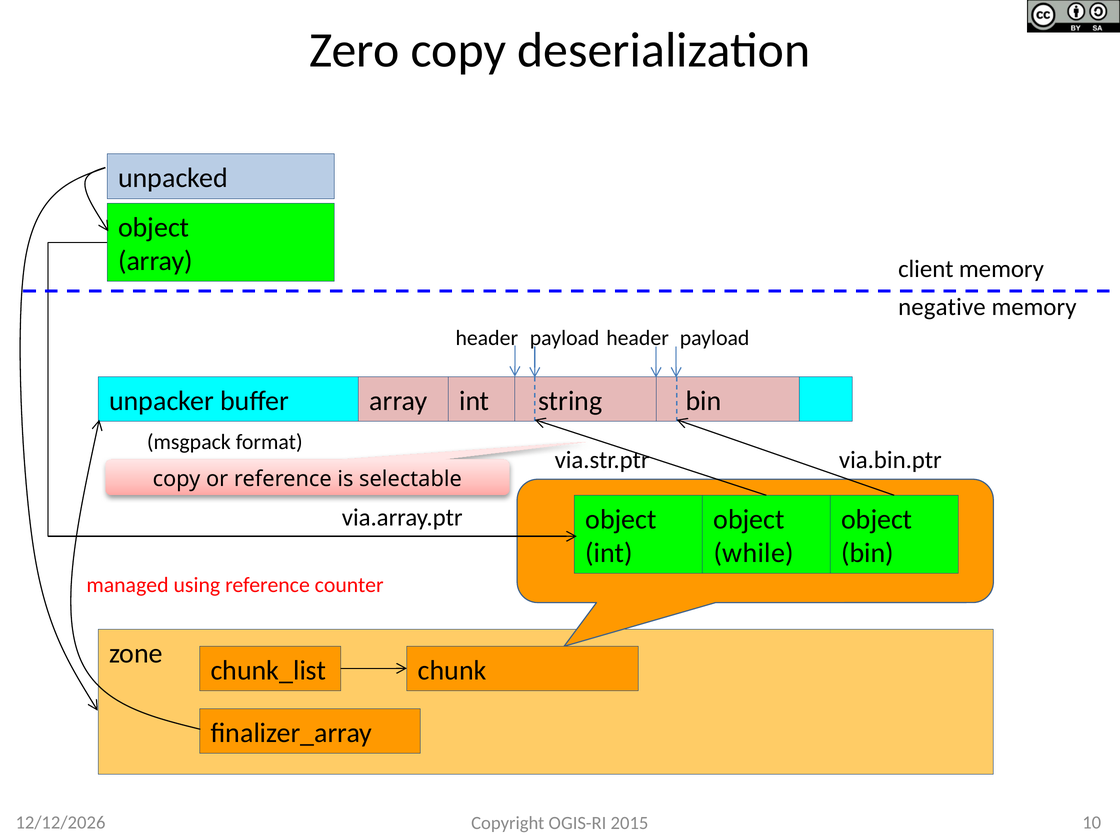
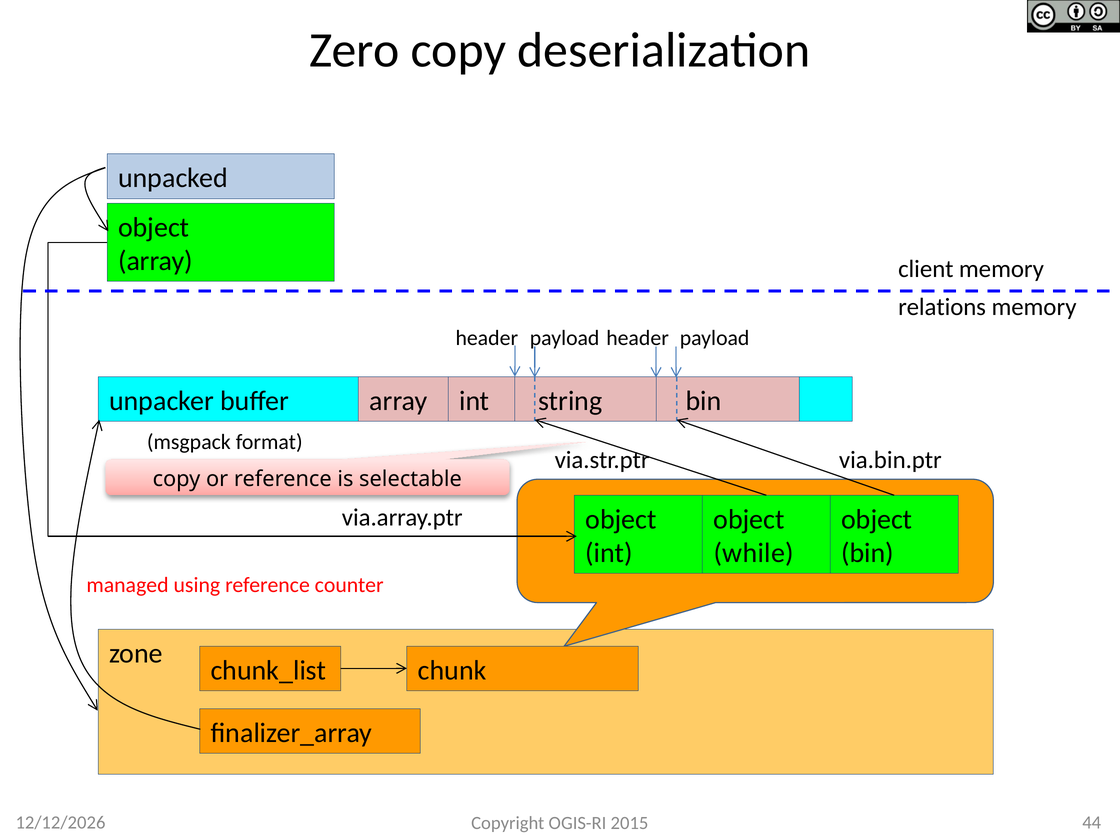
negative: negative -> relations (942, 307)
10: 10 -> 44 (1092, 823)
